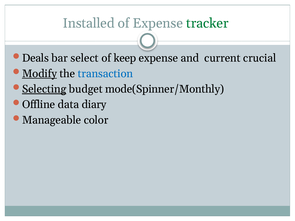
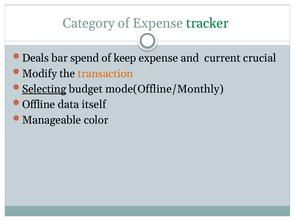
Installed: Installed -> Category (89, 23)
select: select -> spend (85, 58)
Modify underline: present -> none (39, 74)
transaction colour: blue -> orange (105, 74)
mode(Spinner/Monthly: mode(Spinner/Monthly -> mode(Offline/Monthly (165, 89)
diary: diary -> itself (94, 105)
